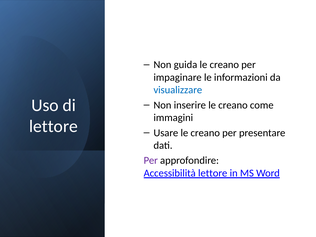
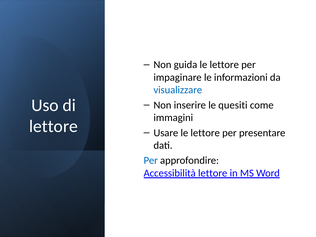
creano: creano -> lettore (224, 65)
inserire le creano: creano -> quesiti (233, 105)
Usare le creano: creano -> lettore (205, 133)
Per colour: purple -> blue (151, 161)
